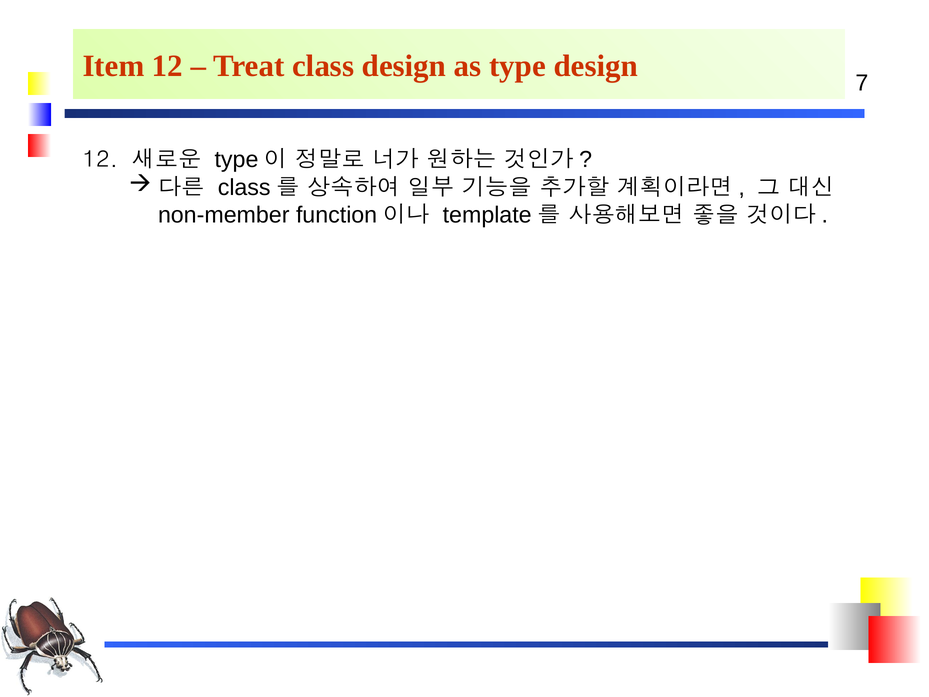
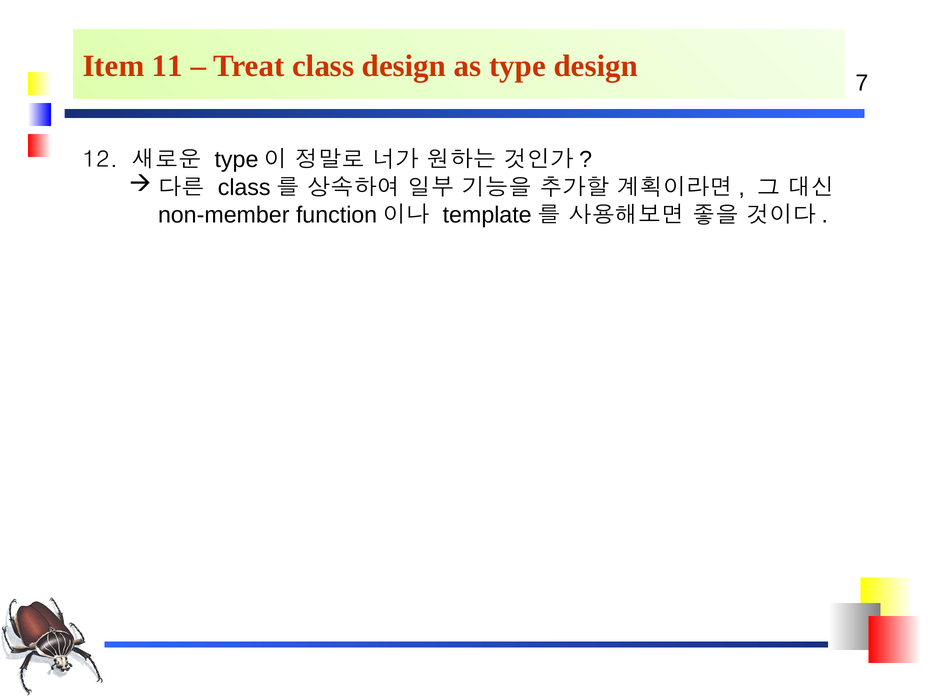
Item 12: 12 -> 11 (167, 66)
